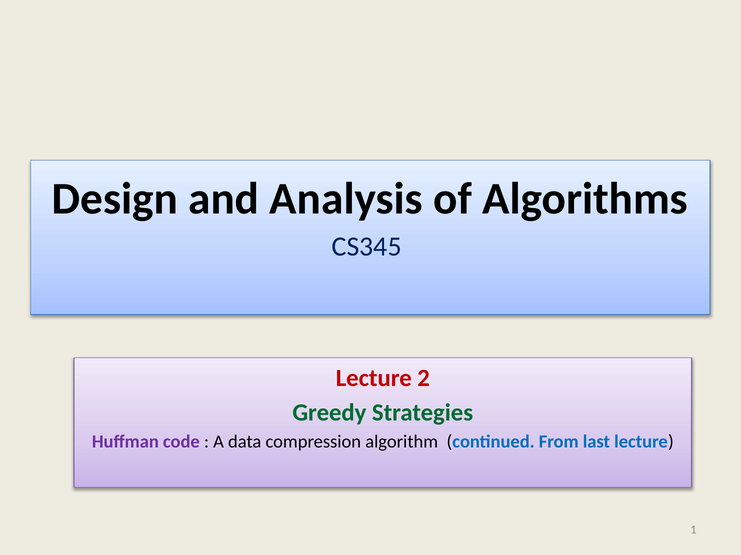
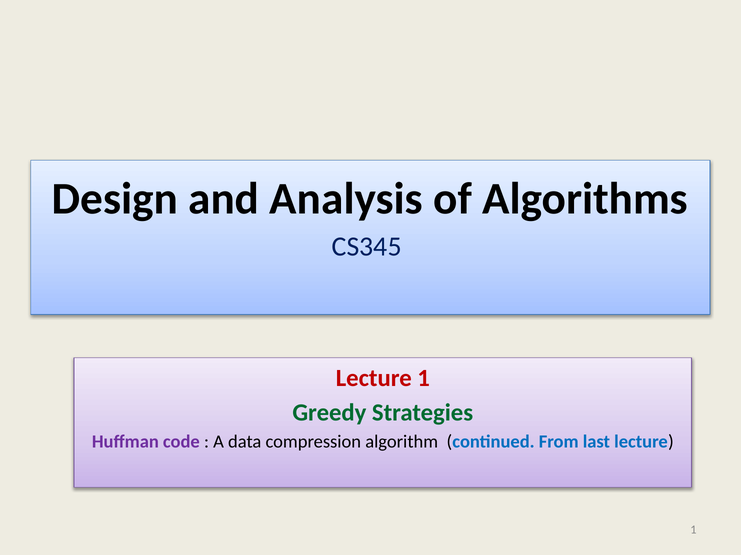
2: 2 -> 1 (424, 378)
